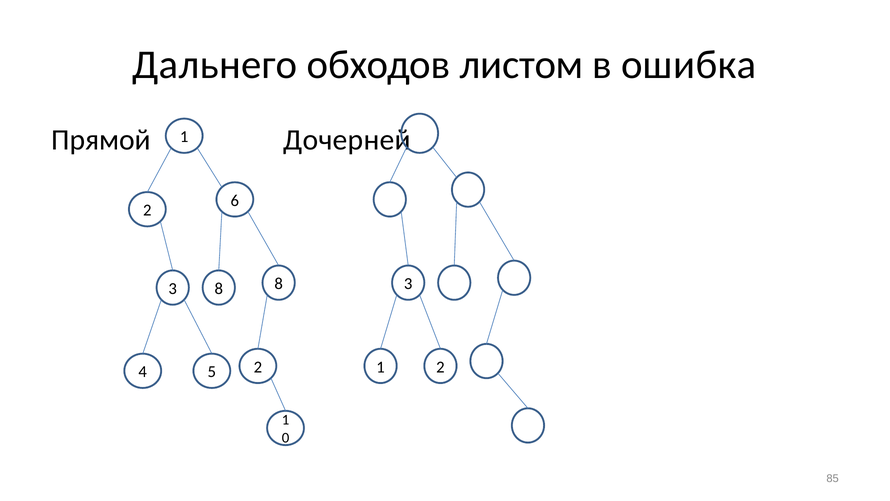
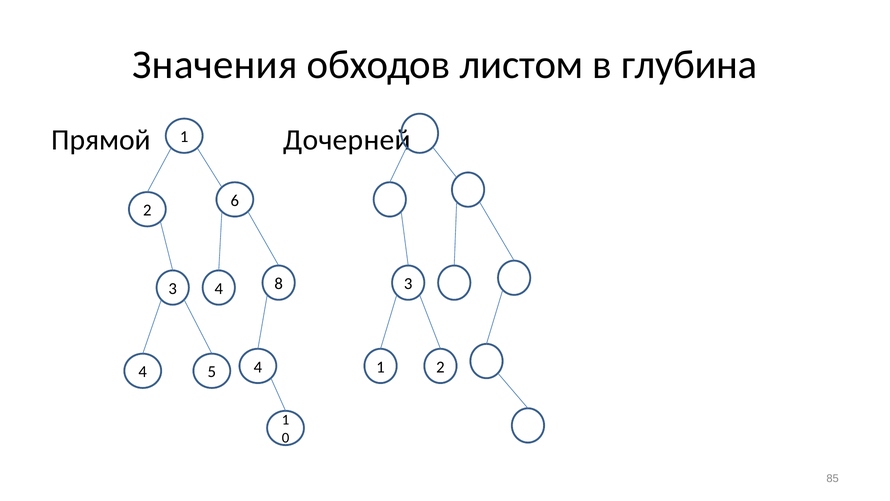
Дальнего: Дальнего -> Значения (215, 65)
ошибка: ошибка -> глубина (689, 65)
3 8: 8 -> 4 (219, 288)
4 2: 2 -> 4 (258, 367)
